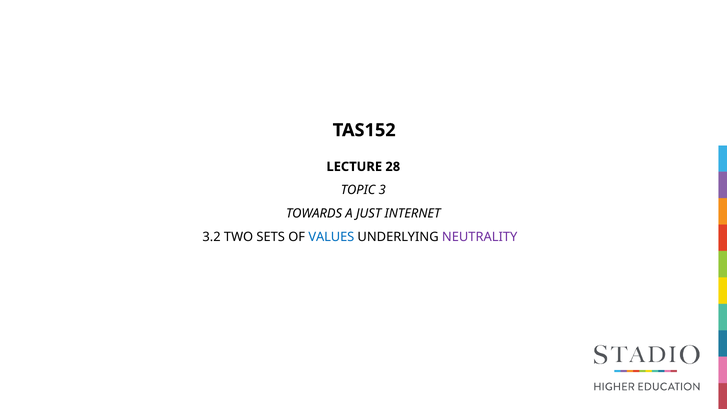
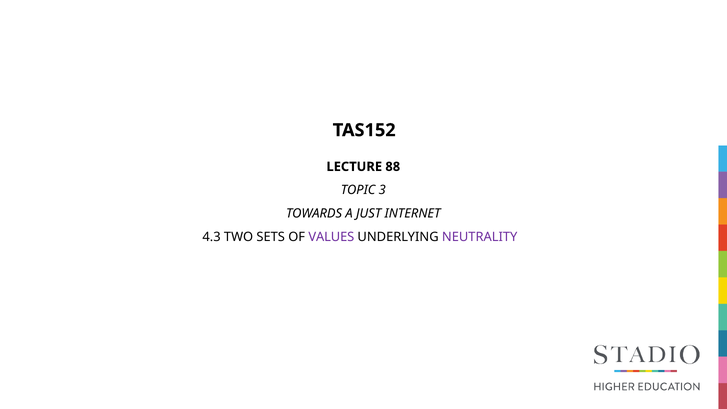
28: 28 -> 88 (393, 167)
3.2: 3.2 -> 4.3 (212, 237)
VALUES colour: blue -> purple (331, 237)
